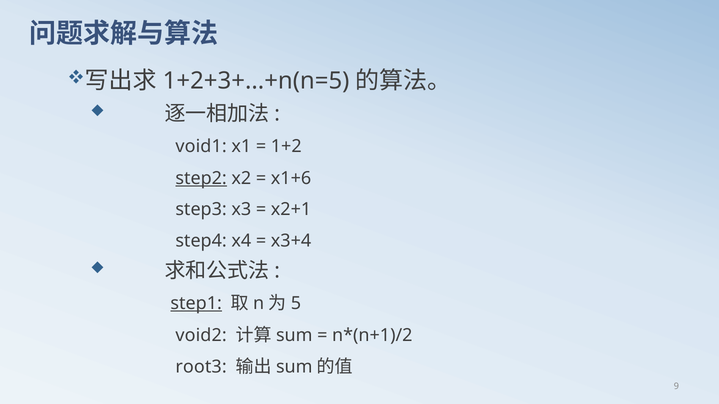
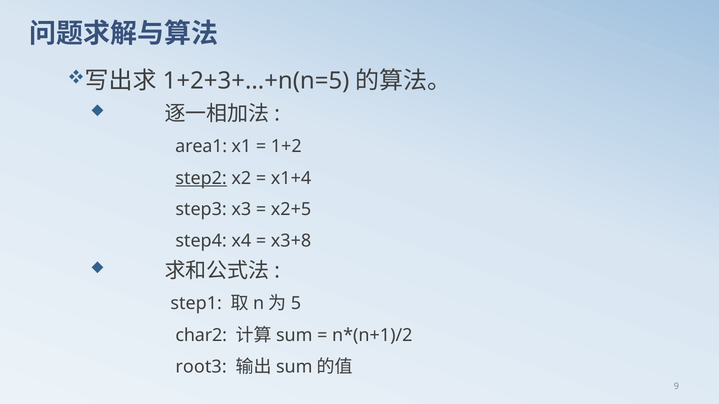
void1: void1 -> area1 (201, 146)
x1+6: x1+6 -> x1+4 (291, 178)
x2+1: x2+1 -> x2+5 (291, 210)
x3+4: x3+4 -> x3+8 (291, 241)
step1 underline: present -> none (196, 304)
void2: void2 -> char2 (201, 336)
